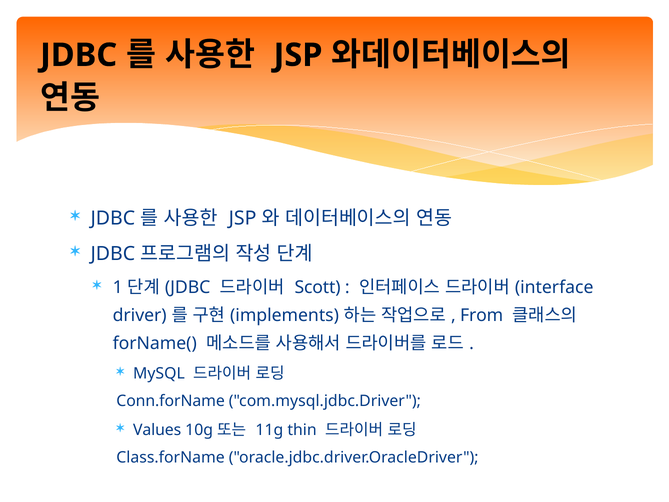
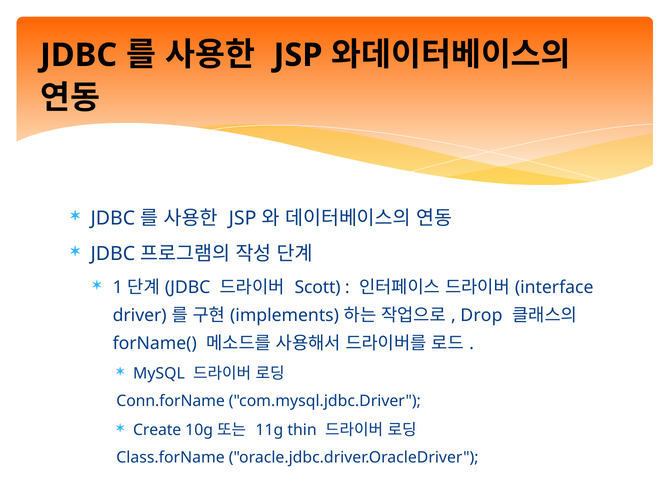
From: From -> Drop (481, 315)
Values: Values -> Create (157, 430)
